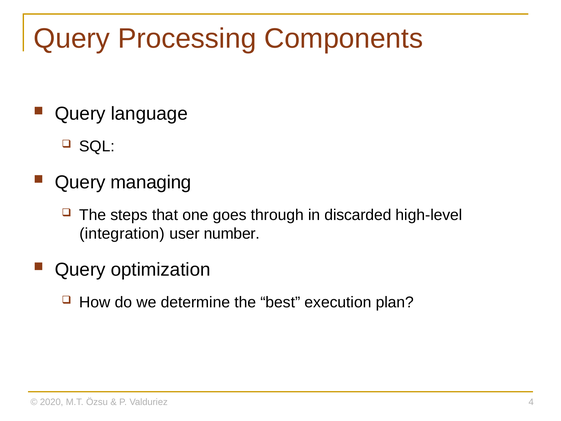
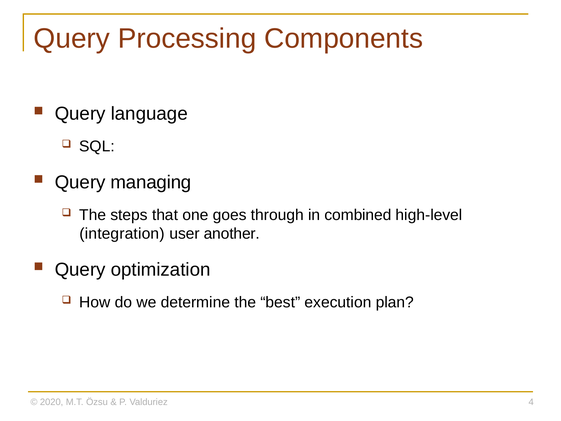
discarded: discarded -> combined (358, 215)
number: number -> another (232, 234)
